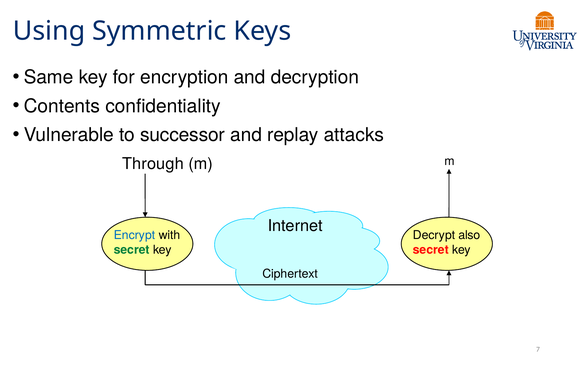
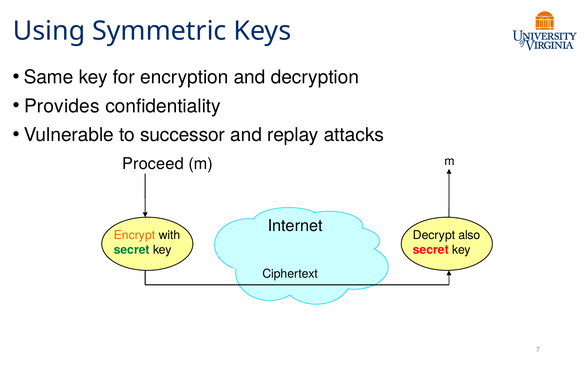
Contents: Contents -> Provides (62, 106)
Through: Through -> Proceed (153, 164)
Encrypt colour: blue -> orange (134, 235)
